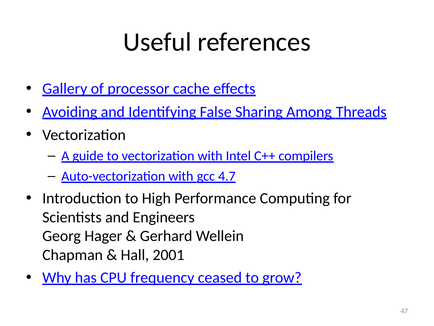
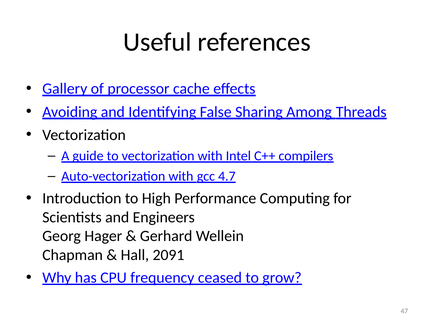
2001: 2001 -> 2091 (168, 254)
